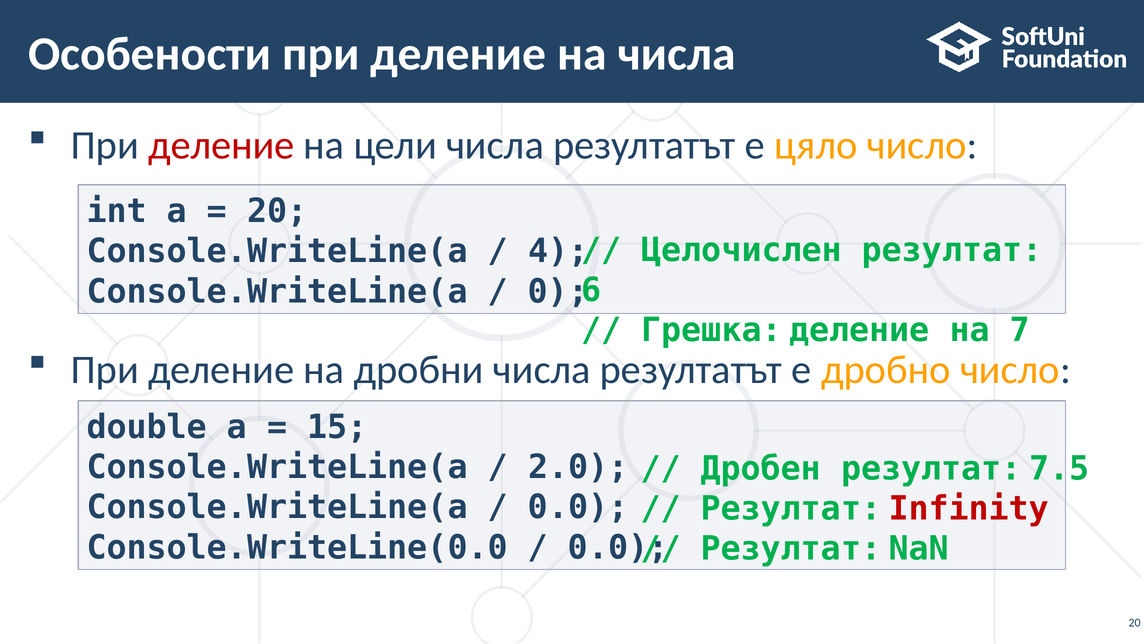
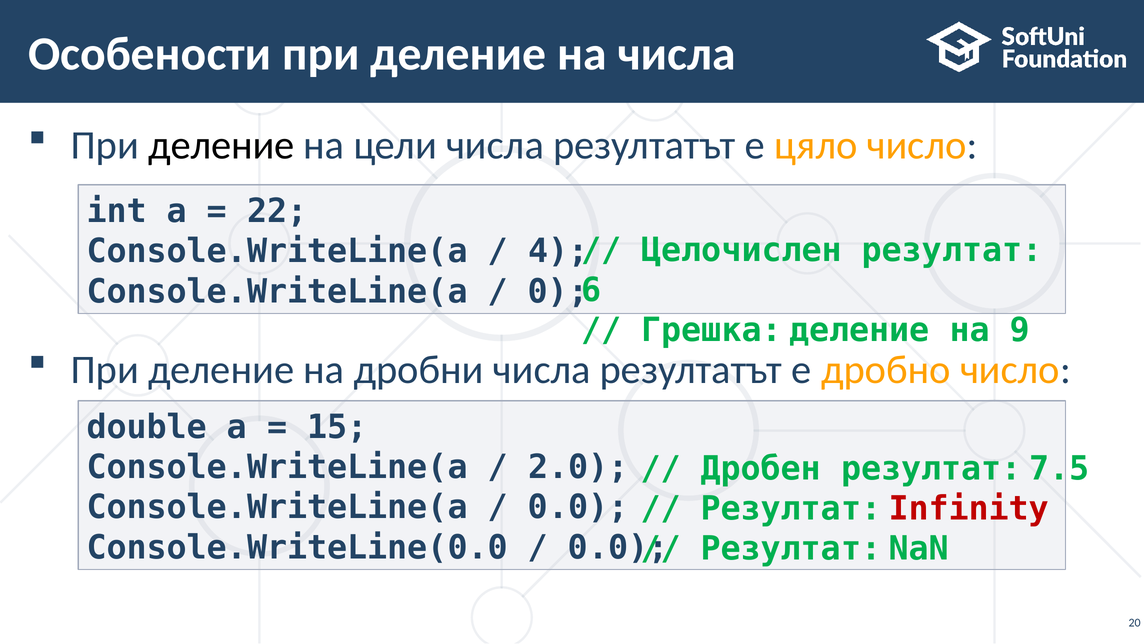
деление colour: red -> black (221, 145)
20: 20 -> 22 (277, 211)
7: 7 -> 9 (1020, 330)
